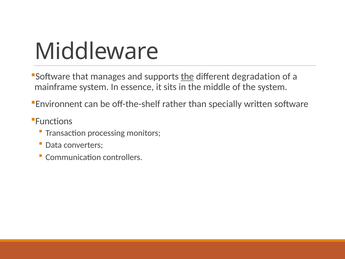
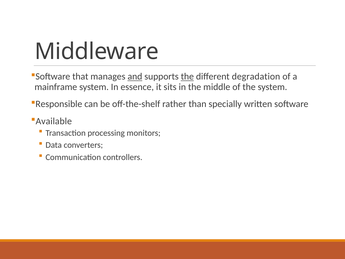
and underline: none -> present (135, 76)
Environnent: Environnent -> Responsible (59, 104)
Functions: Functions -> Available (54, 121)
